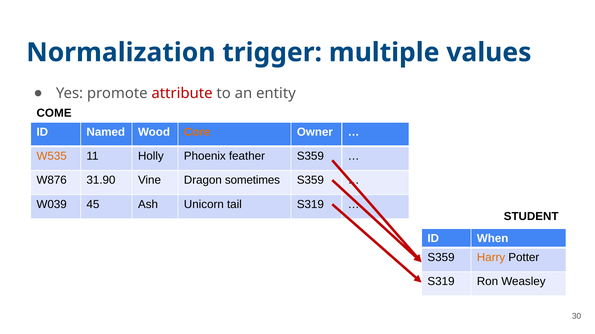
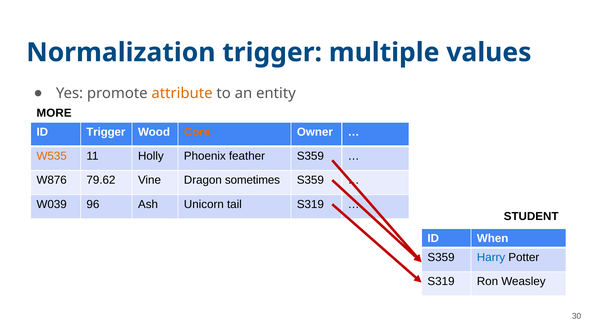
attribute colour: red -> orange (182, 94)
COME: COME -> MORE (54, 113)
ID Named: Named -> Trigger (106, 132)
31.90: 31.90 -> 79.62 (101, 181)
45: 45 -> 96 (93, 205)
Harry colour: orange -> blue (491, 258)
